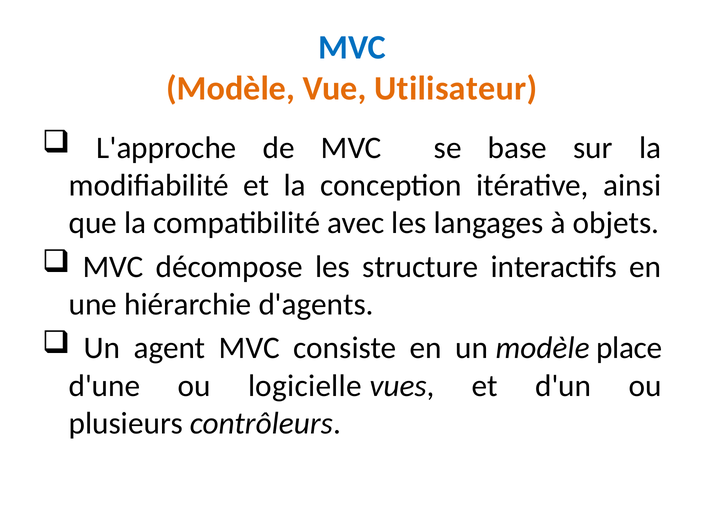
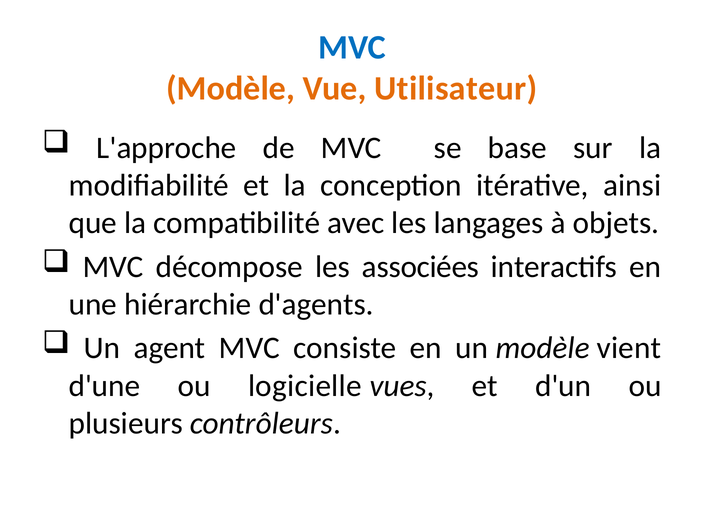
structure: structure -> associées (421, 267)
place: place -> vient (629, 348)
